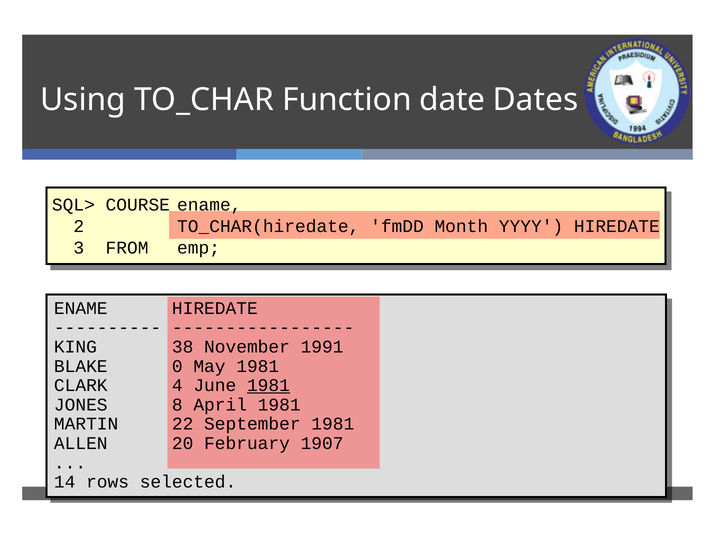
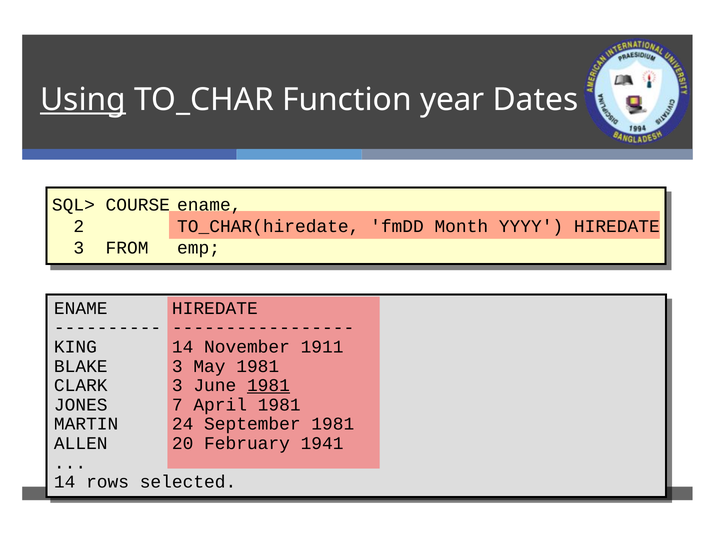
Using underline: none -> present (83, 100)
date: date -> year (452, 100)
KING 38: 38 -> 14 (183, 347)
1991: 1991 -> 1911 (322, 347)
BLAKE 0: 0 -> 3 (177, 366)
CLARK 4: 4 -> 3 (177, 386)
8: 8 -> 7 (177, 405)
22: 22 -> 24 (183, 424)
1907: 1907 -> 1941 (322, 444)
